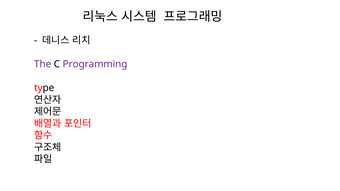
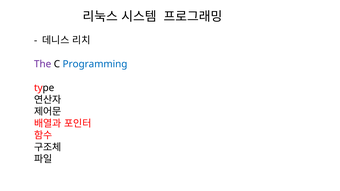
Programming colour: purple -> blue (95, 64)
